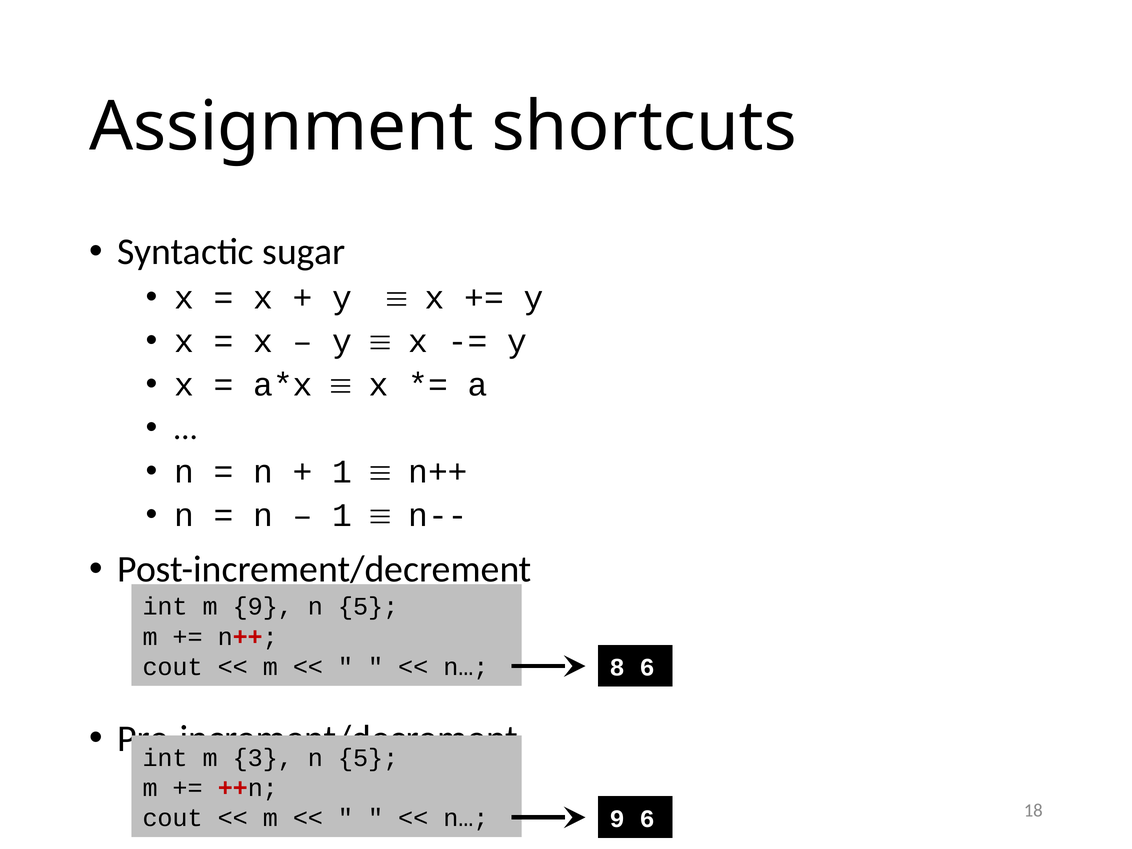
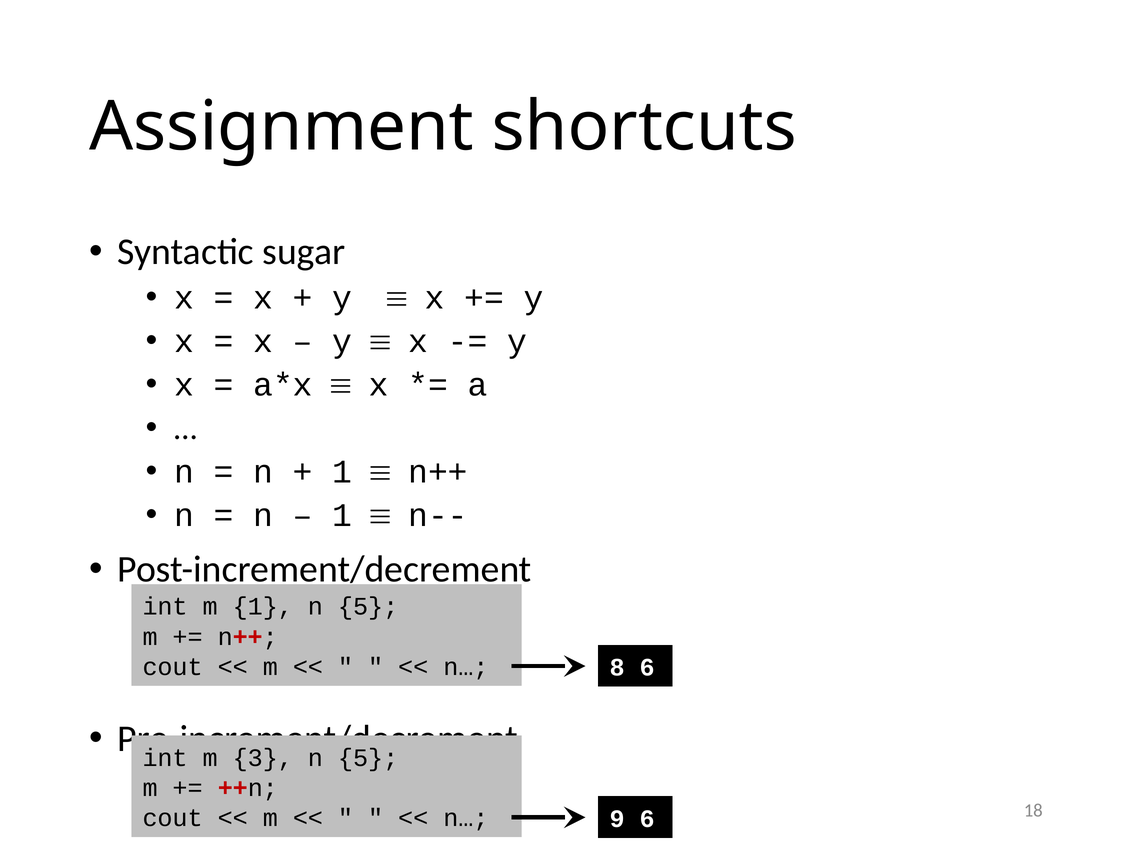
m 9: 9 -> 1 (263, 607)
